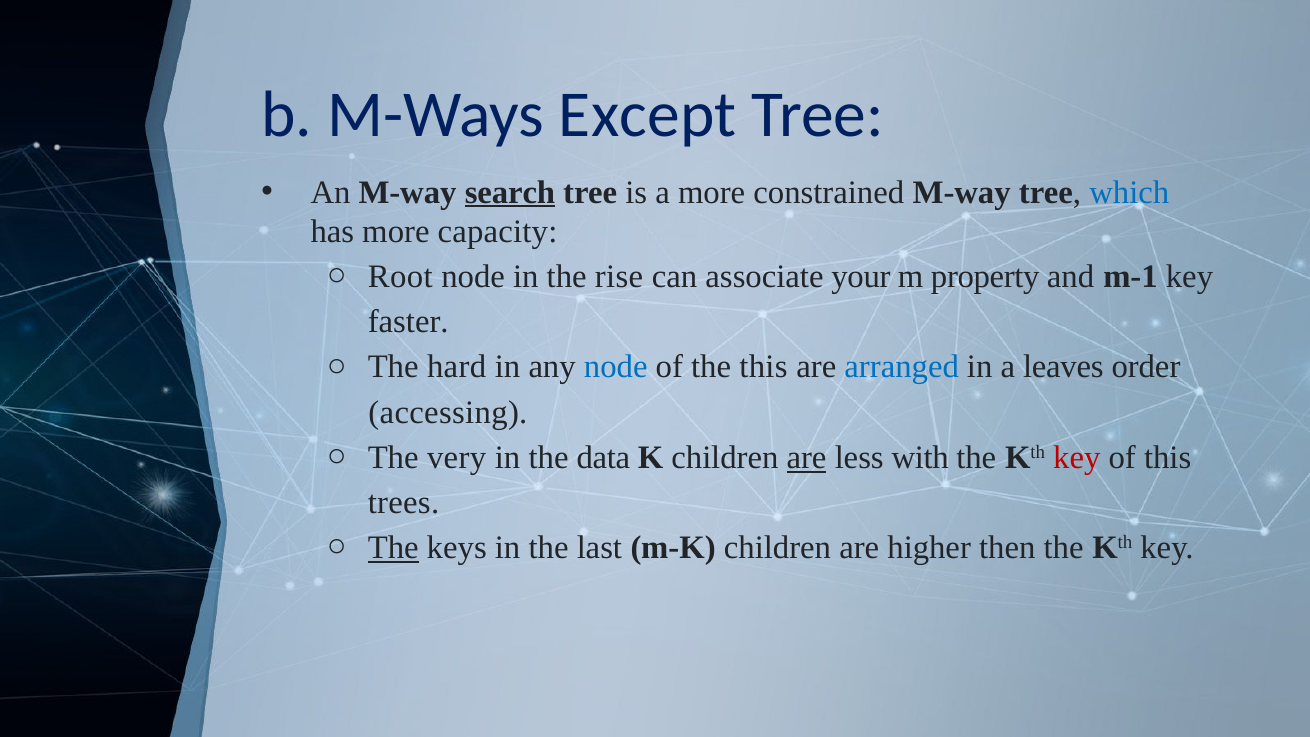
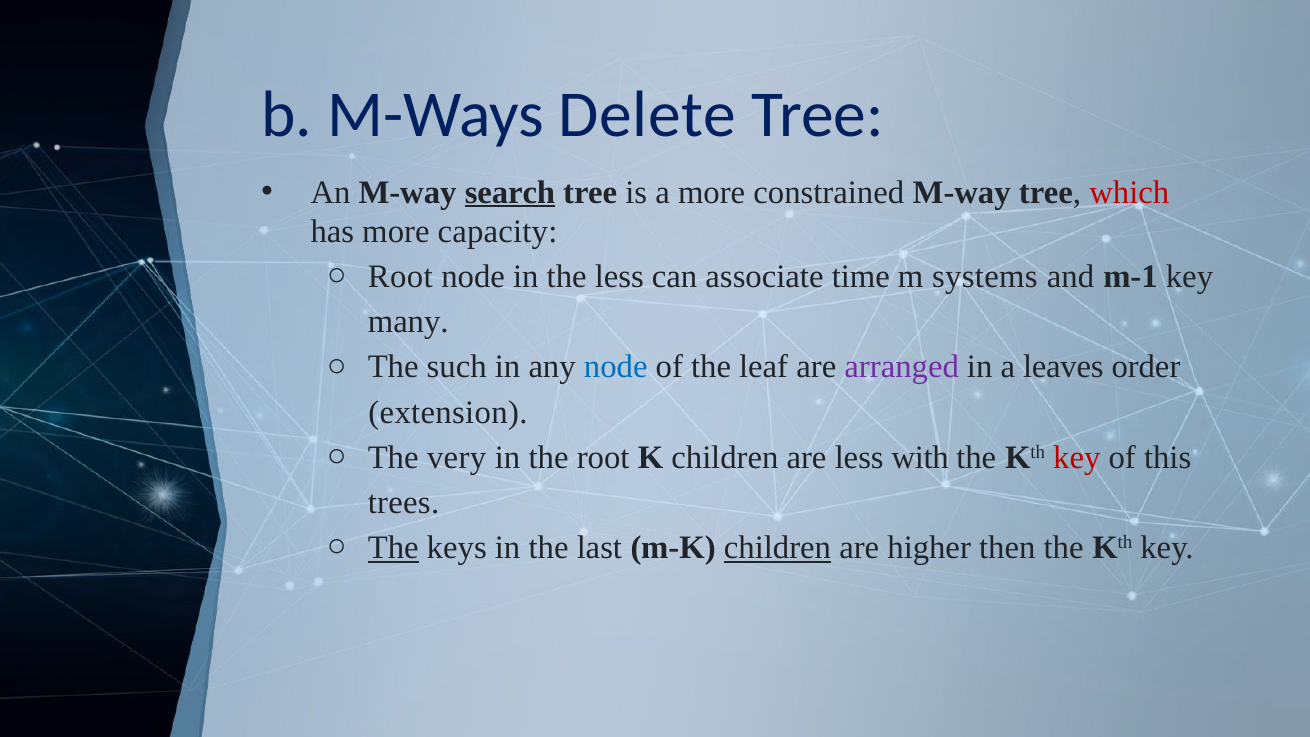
Except: Except -> Delete (648, 115)
which colour: blue -> red (1129, 192)
the rise: rise -> less (619, 277)
your: your -> time (861, 277)
property: property -> systems (985, 277)
faster: faster -> many (408, 322)
hard: hard -> such (457, 367)
the this: this -> leaf (764, 367)
arranged colour: blue -> purple (902, 367)
accessing: accessing -> extension (448, 412)
the data: data -> root (603, 457)
are underline: present -> none (807, 457)
children underline: none -> present (777, 548)
